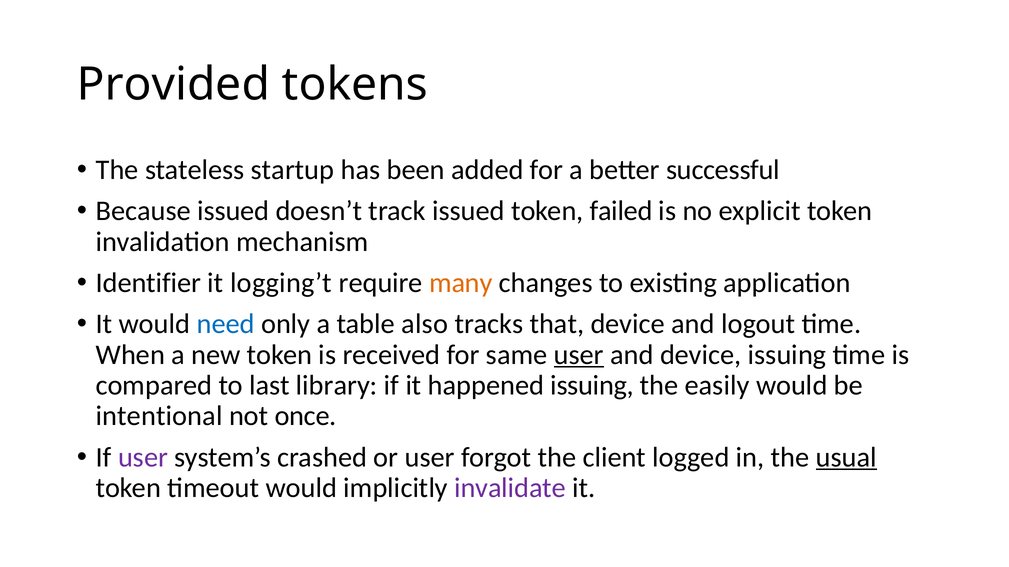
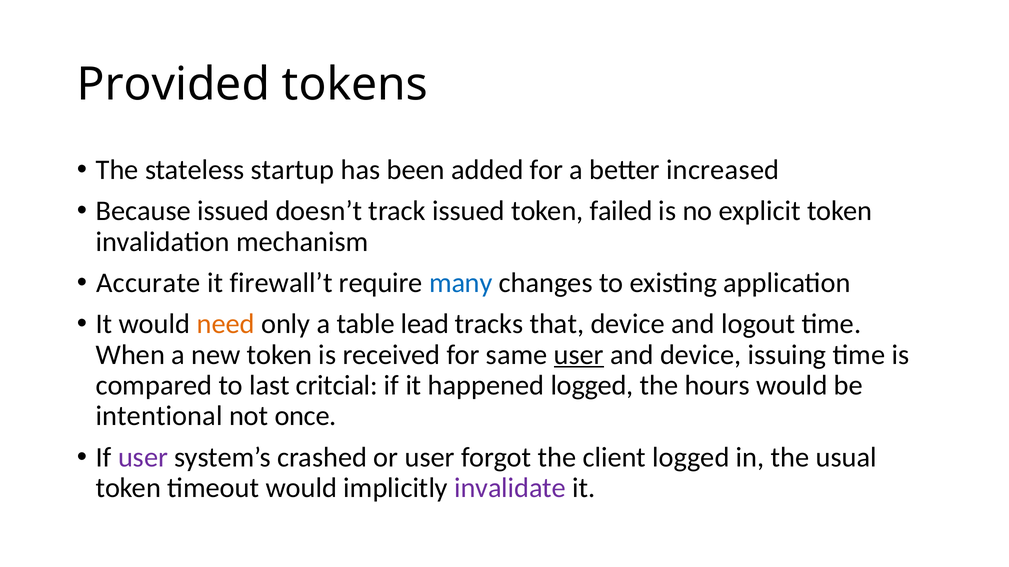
successful: successful -> increased (723, 170)
Identifier: Identifier -> Accurate (148, 283)
logging’t: logging’t -> firewall’t (281, 283)
many colour: orange -> blue (461, 283)
need colour: blue -> orange (226, 324)
also: also -> lead (425, 324)
library: library -> critcial (337, 386)
happened issuing: issuing -> logged (592, 386)
easily: easily -> hours (717, 386)
usual underline: present -> none (846, 458)
